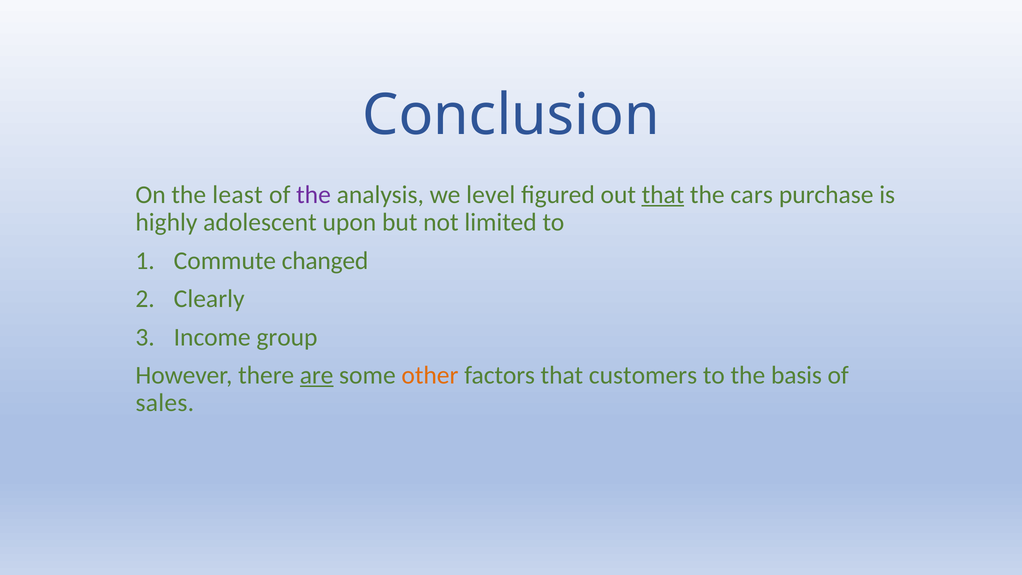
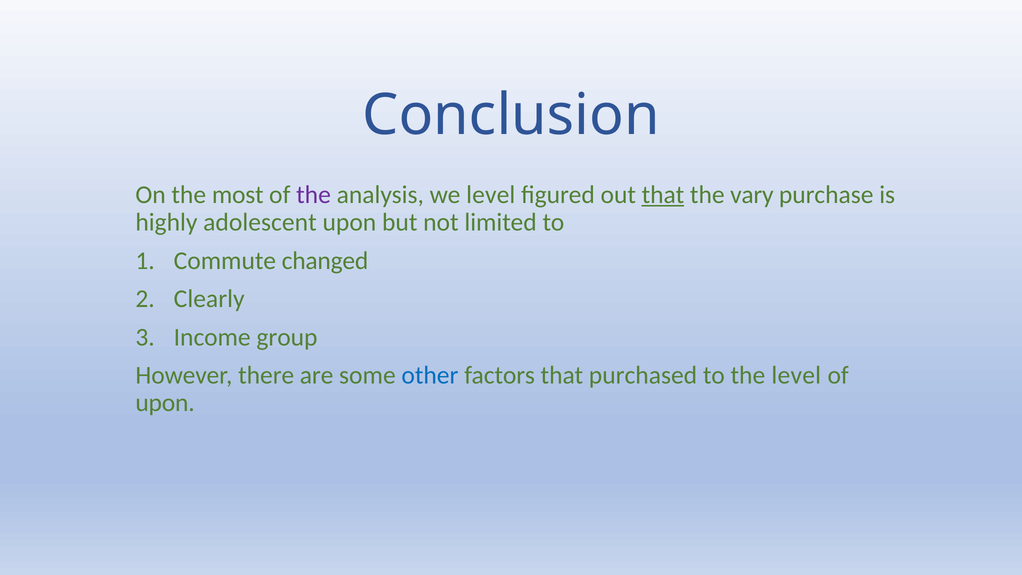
least: least -> most (238, 195)
cars: cars -> vary (752, 195)
are underline: present -> none (317, 375)
other colour: orange -> blue (430, 375)
customers: customers -> purchased (643, 375)
the basis: basis -> level (796, 375)
sales: sales -> upon (165, 403)
